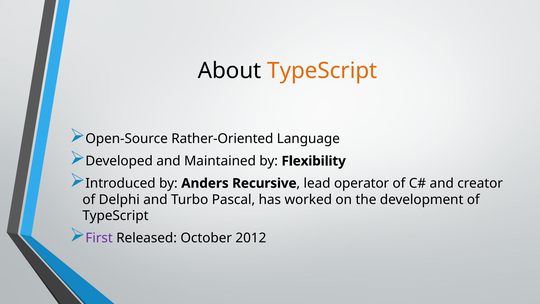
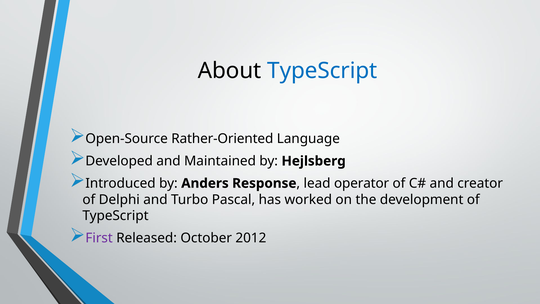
TypeScript colour: orange -> blue (322, 71)
Flexibility: Flexibility -> Hejlsberg (314, 161)
Recursive: Recursive -> Response (264, 183)
